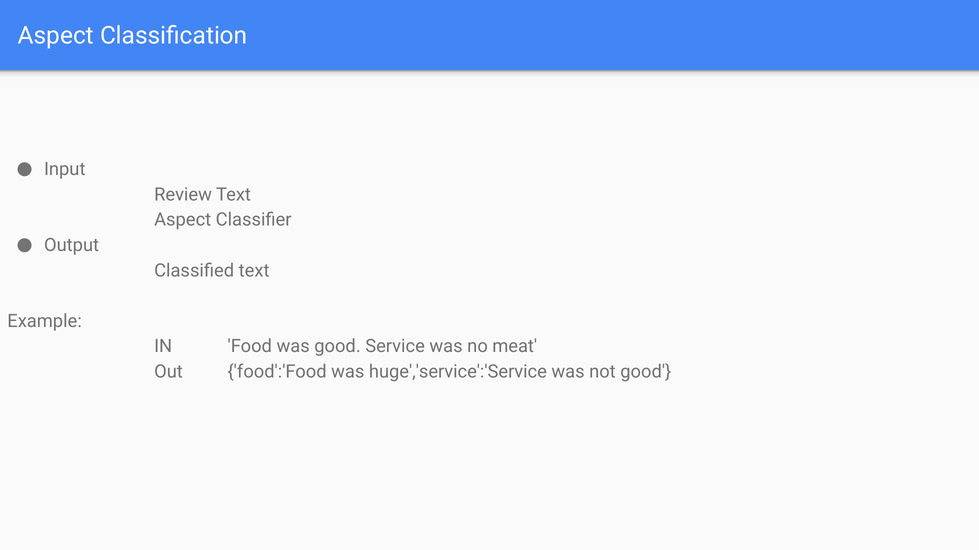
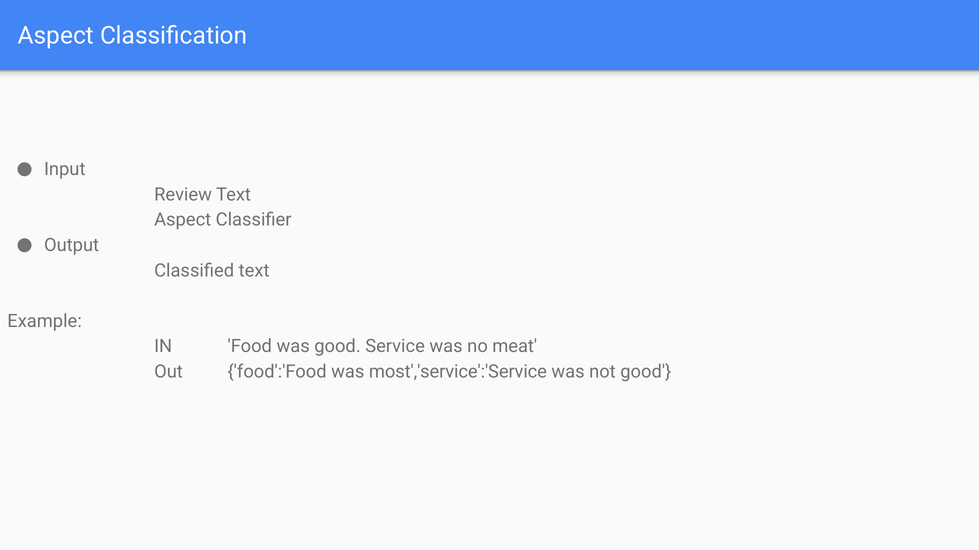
huge','service':'Service: huge','service':'Service -> most','service':'Service (458, 372)
